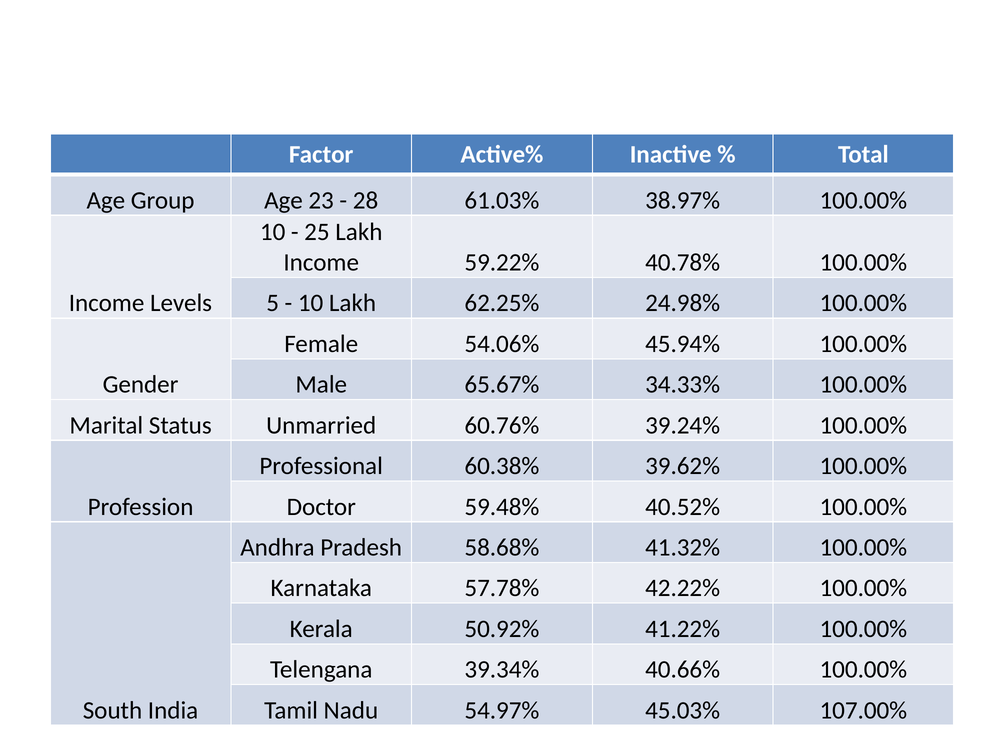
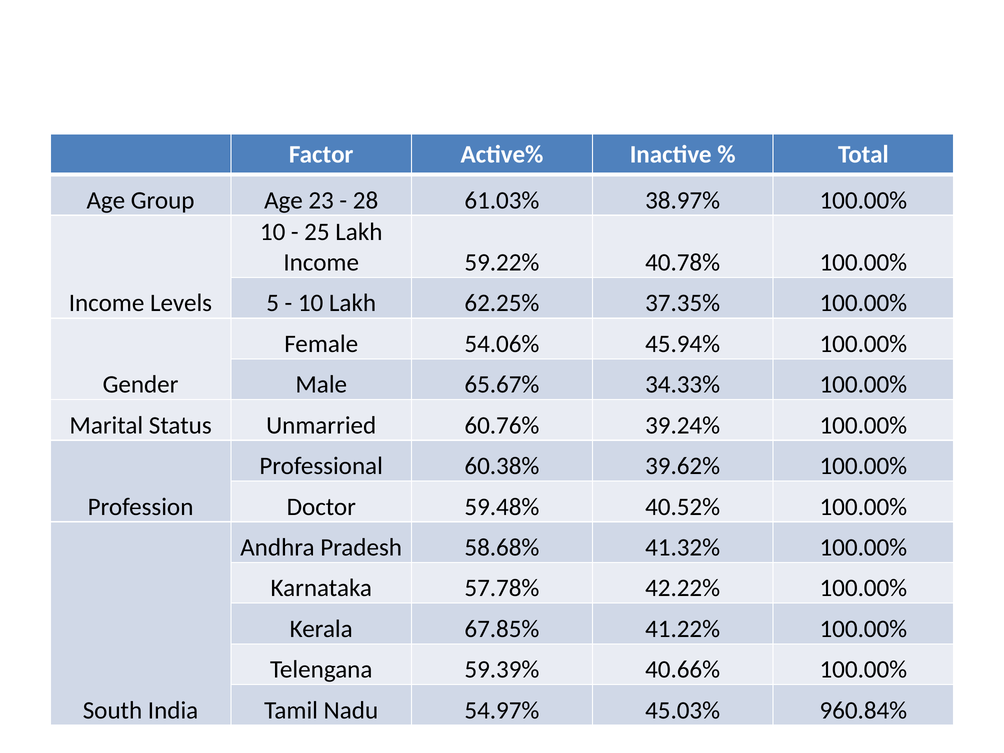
24.98%: 24.98% -> 37.35% (683, 303)
50.92%: 50.92% -> 67.85% (502, 629)
39.34%: 39.34% -> 59.39% (502, 670)
107.00%: 107.00% -> 960.84% (863, 710)
